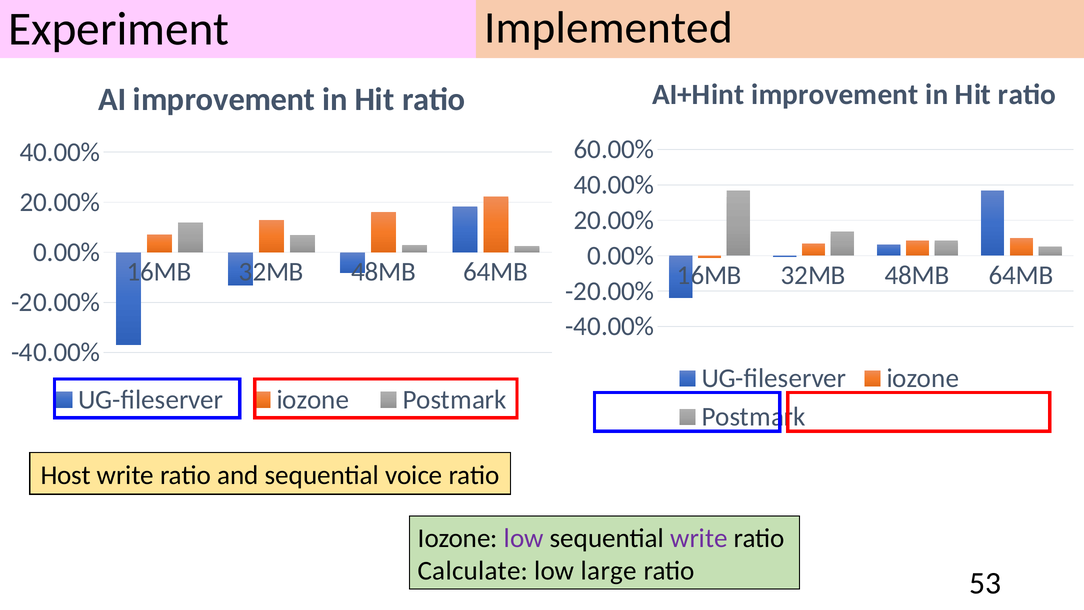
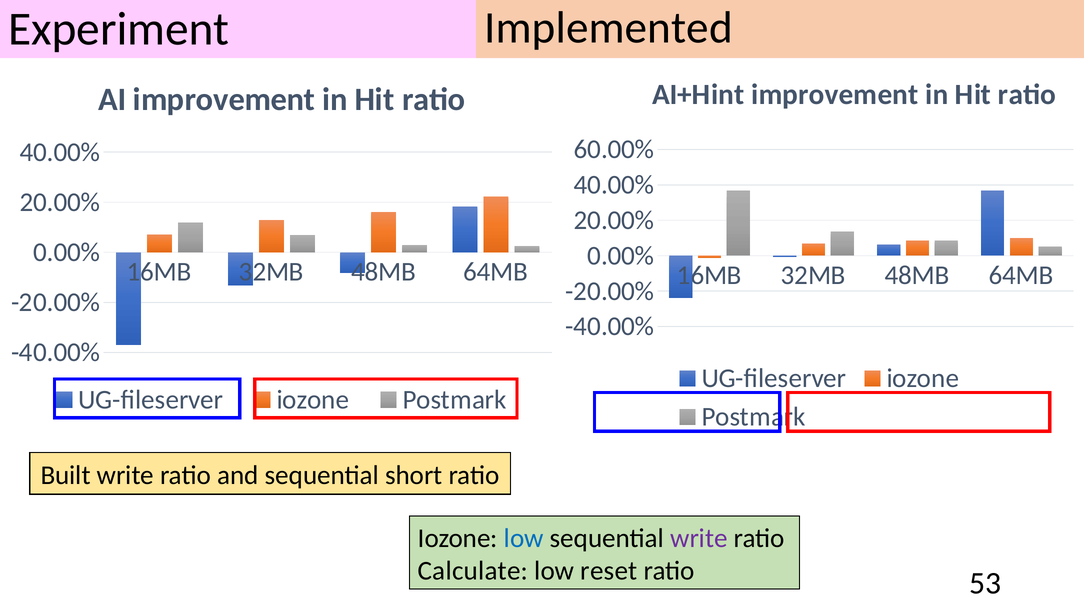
Host: Host -> Built (66, 475)
voice: voice -> short (414, 475)
low colour: purple -> blue (524, 538)
large: large -> reset (609, 570)
